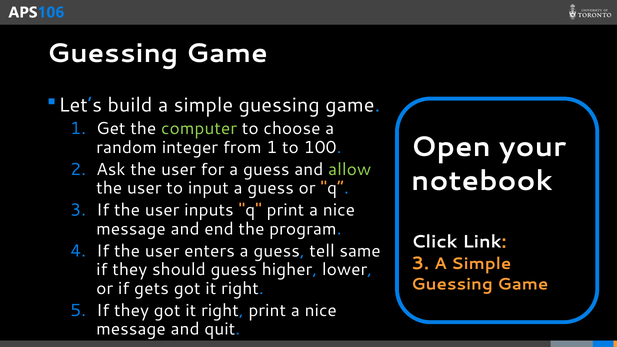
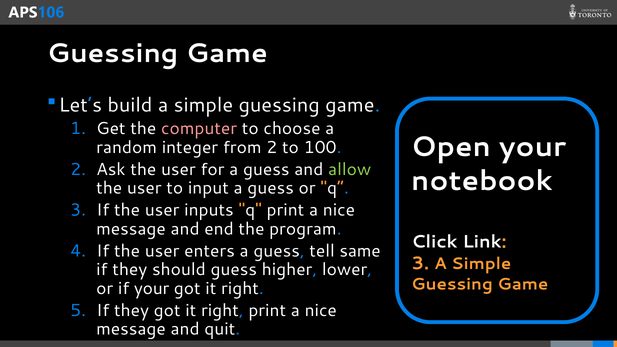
computer colour: light green -> pink (199, 129)
from 1: 1 -> 2 (272, 147)
if gets: gets -> your (152, 288)
